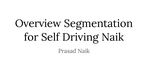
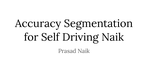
Overview: Overview -> Accuracy (38, 24)
